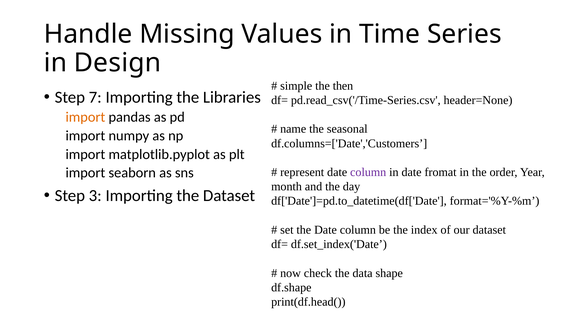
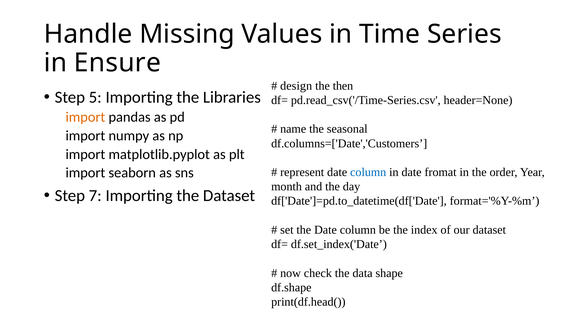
Design: Design -> Ensure (117, 63)
simple: simple -> design (296, 86)
7: 7 -> 5 (95, 97)
column colour: purple -> blue (368, 172)
3: 3 -> 7 (95, 196)
